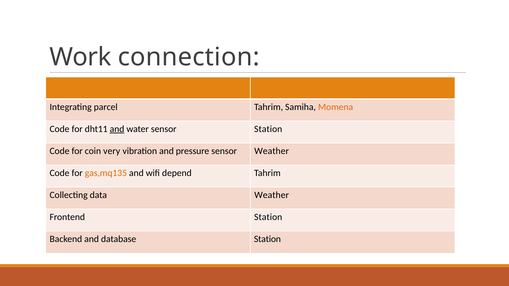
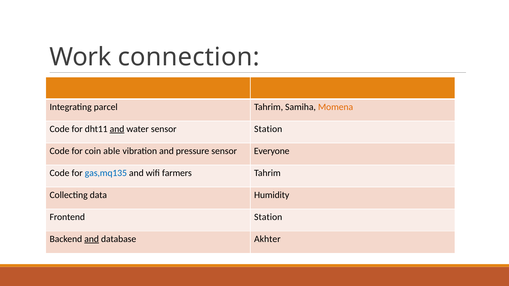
very: very -> able (112, 151)
sensor Weather: Weather -> Everyone (272, 151)
gas,mq135 colour: orange -> blue (106, 173)
depend: depend -> farmers (177, 173)
data Weather: Weather -> Humidity (272, 195)
and underline: none -> present (92, 239)
database Station: Station -> Akhter (267, 239)
